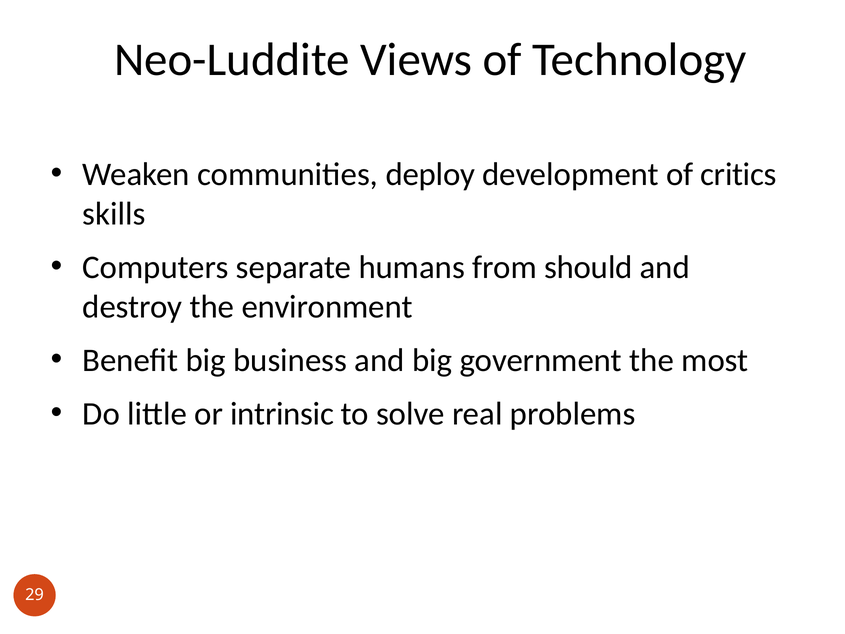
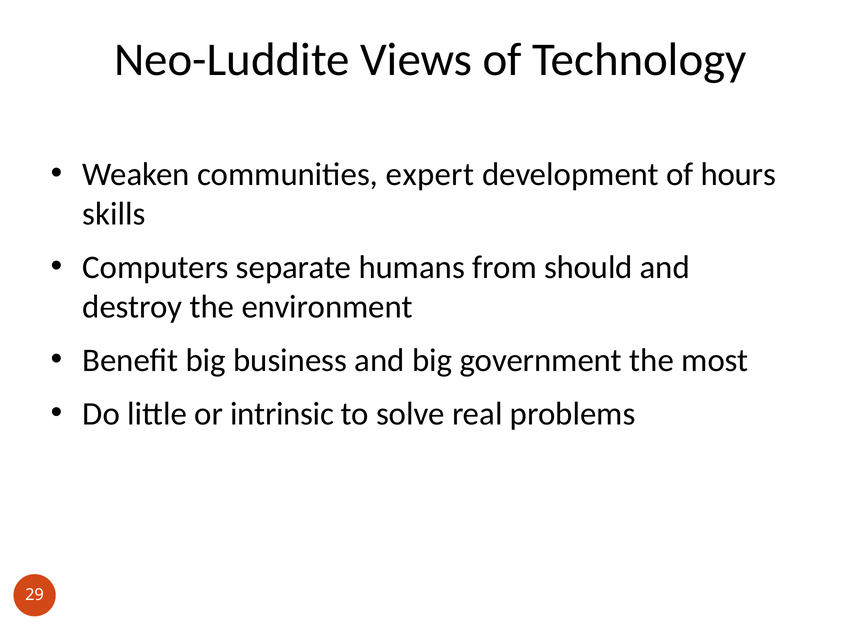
deploy: deploy -> expert (430, 174)
critics: critics -> hours (738, 174)
